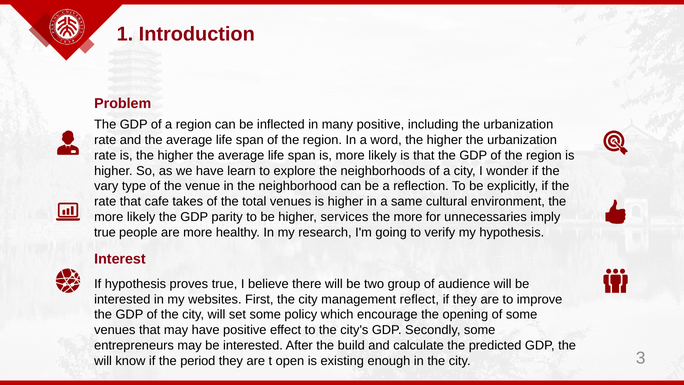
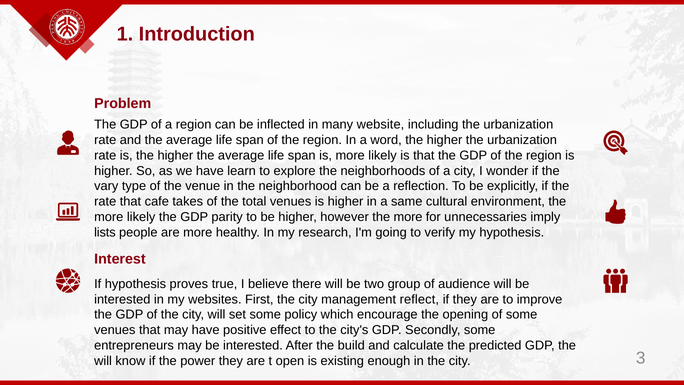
many positive: positive -> website (380, 125)
services: services -> however (345, 217)
true: true -> lists (105, 232)
period: period -> power (198, 361)
